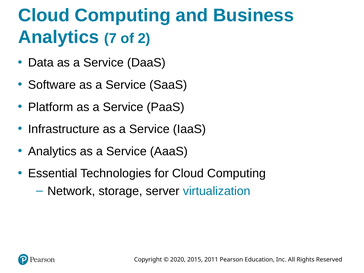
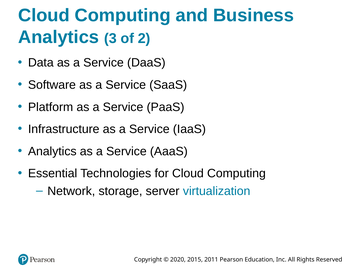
7: 7 -> 3 (110, 39)
